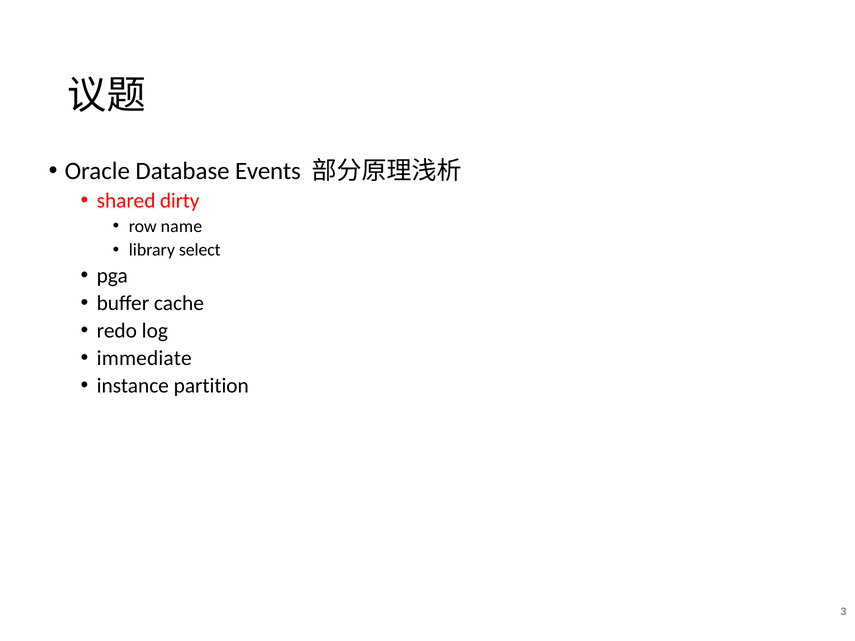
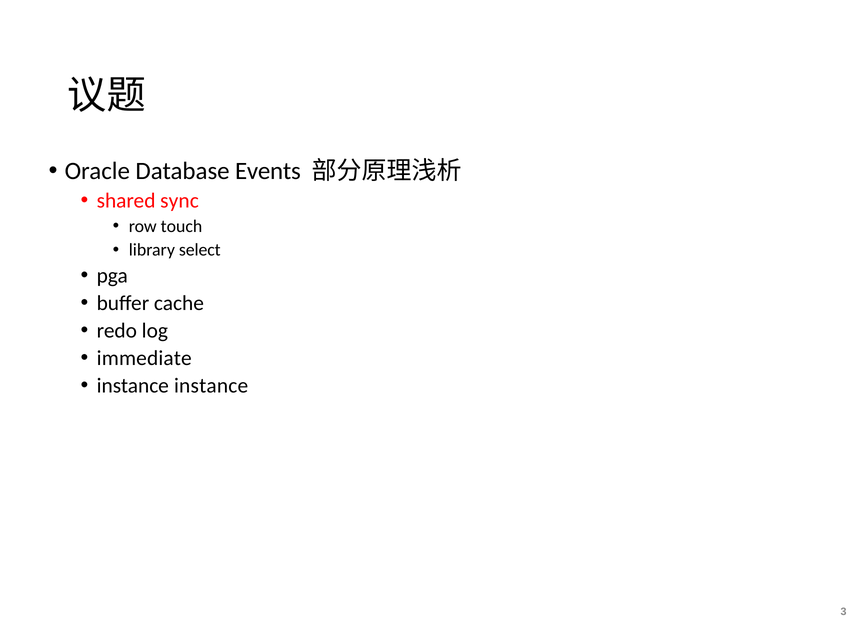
dirty: dirty -> sync (180, 201)
name: name -> touch (181, 226)
instance partition: partition -> instance (211, 386)
